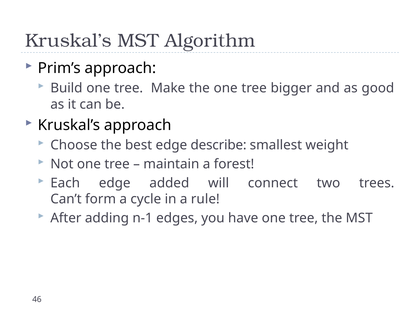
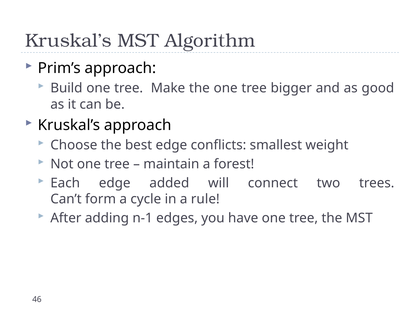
describe: describe -> conflicts (218, 145)
